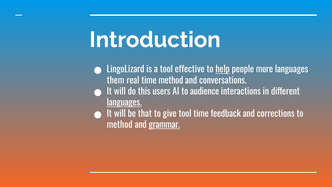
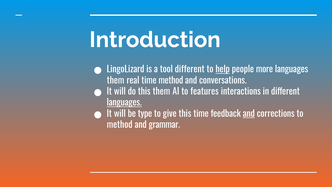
tool effective: effective -> different (190, 69)
this users: users -> them (161, 91)
audience: audience -> features (205, 91)
that: that -> type (145, 114)
give tool: tool -> this (185, 114)
and underline: none -> present (249, 114)
grammar underline: present -> none (164, 125)
